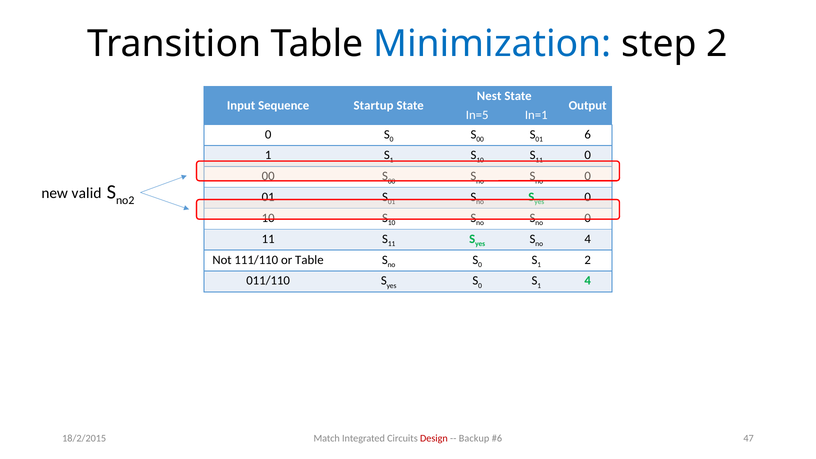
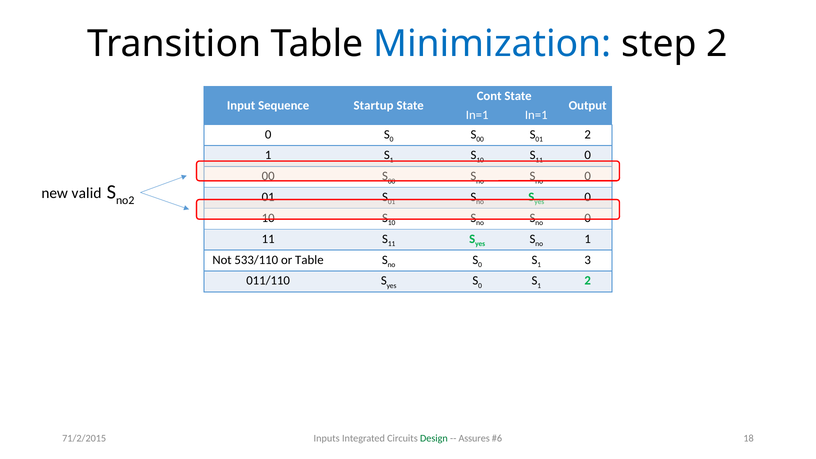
Nest: Nest -> Cont (489, 96)
In=5: In=5 -> In=1 (477, 115)
01 6: 6 -> 2 (588, 134)
4: 4 -> 1 (588, 239)
111/110: 111/110 -> 533/110 (256, 260)
1 2: 2 -> 3 (588, 260)
1 4: 4 -> 2 (588, 281)
Match: Match -> Inputs (327, 438)
Design colour: red -> green (434, 438)
Backup: Backup -> Assures (474, 438)
47: 47 -> 18 (749, 438)
18/2/2015: 18/2/2015 -> 71/2/2015 (84, 438)
